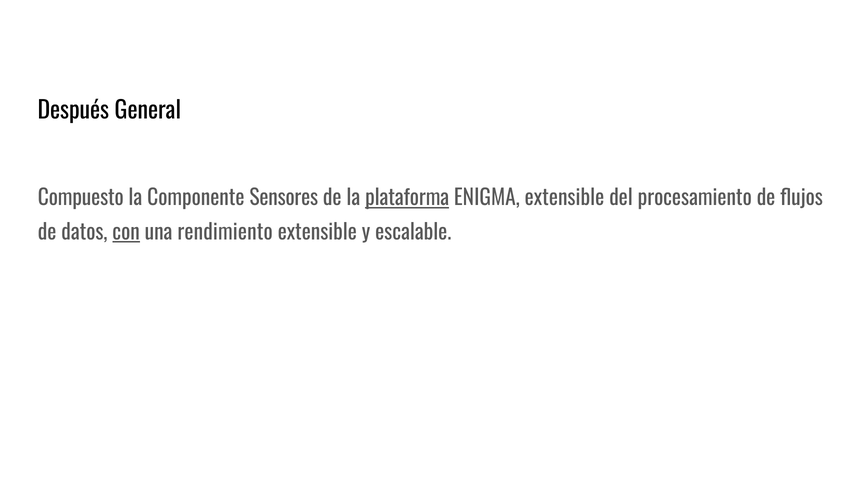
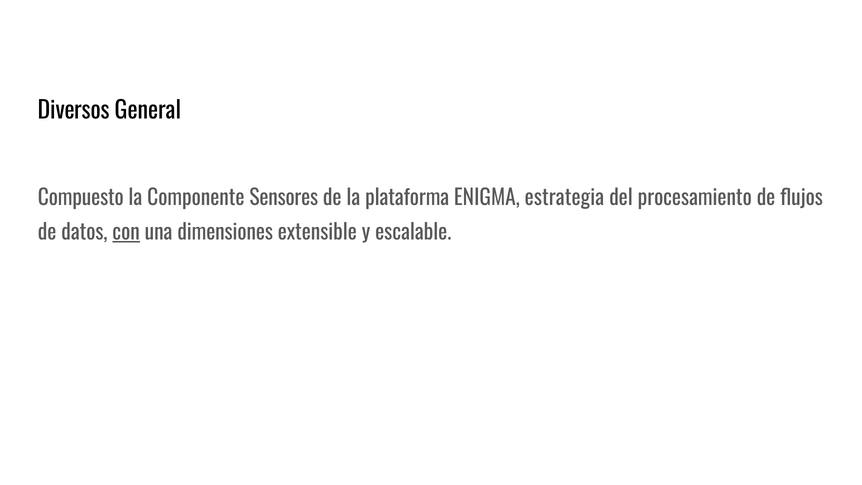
Después: Después -> Diversos (74, 111)
plataforma underline: present -> none (407, 198)
ENIGMA extensible: extensible -> estrategia (564, 198)
rendimiento: rendimiento -> dimensiones (225, 232)
